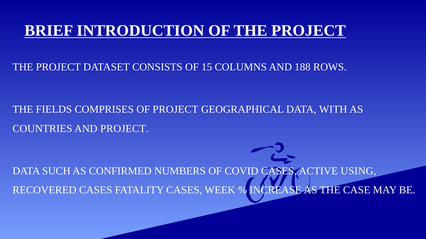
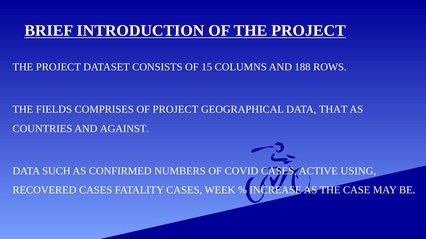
WITH: WITH -> THAT (333, 110)
AND PROJECT: PROJECT -> AGAINST (124, 129)
